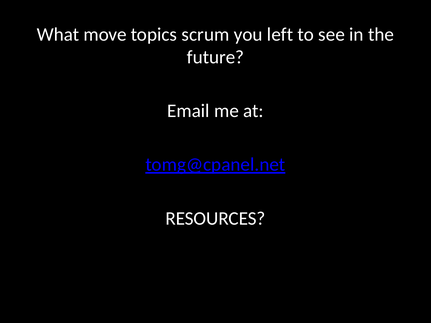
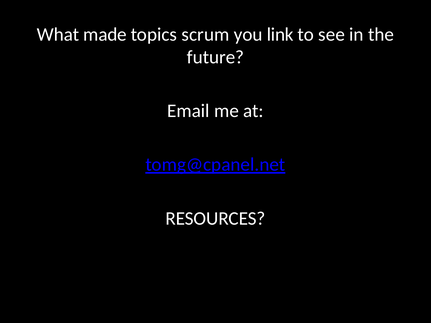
move: move -> made (105, 34)
left: left -> link (280, 34)
